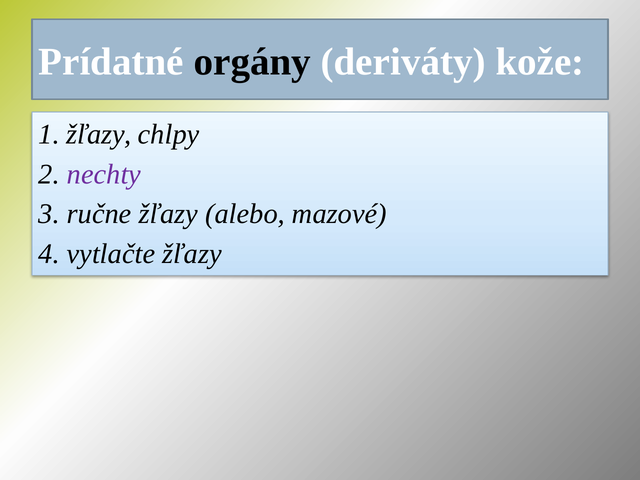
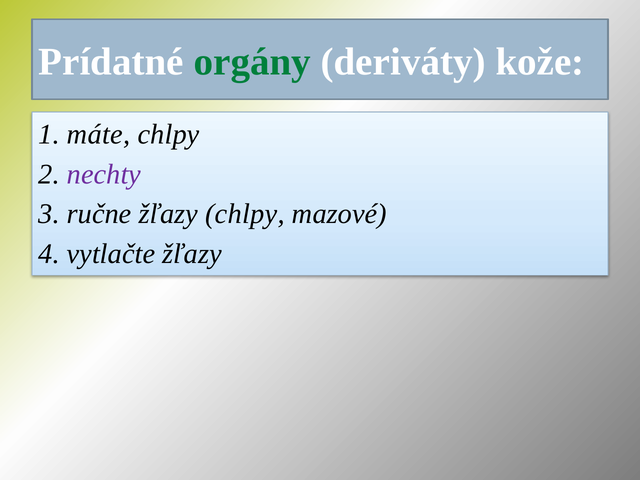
orgány colour: black -> green (252, 62)
1 žľazy: žľazy -> máte (99, 134)
žľazy alebo: alebo -> chlpy (245, 214)
